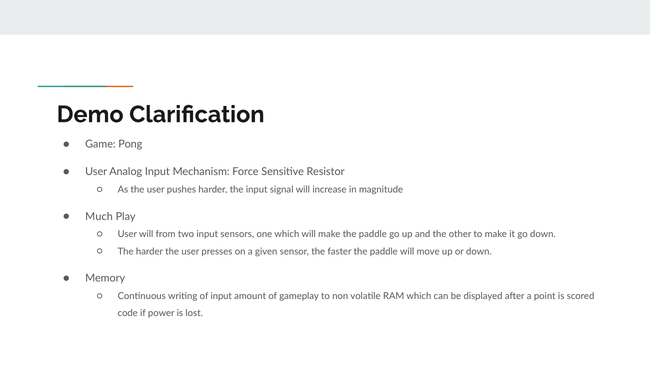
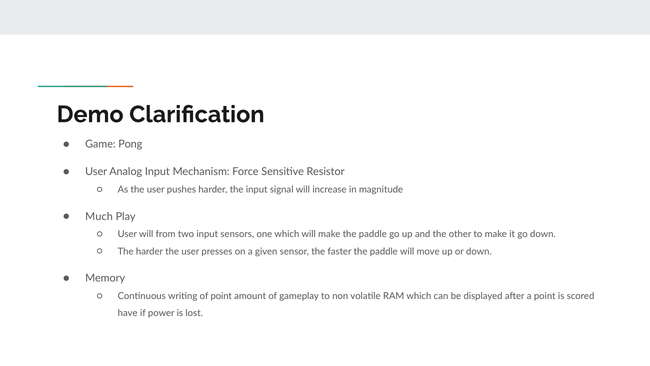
of input: input -> point (221, 296)
code: code -> have (128, 313)
